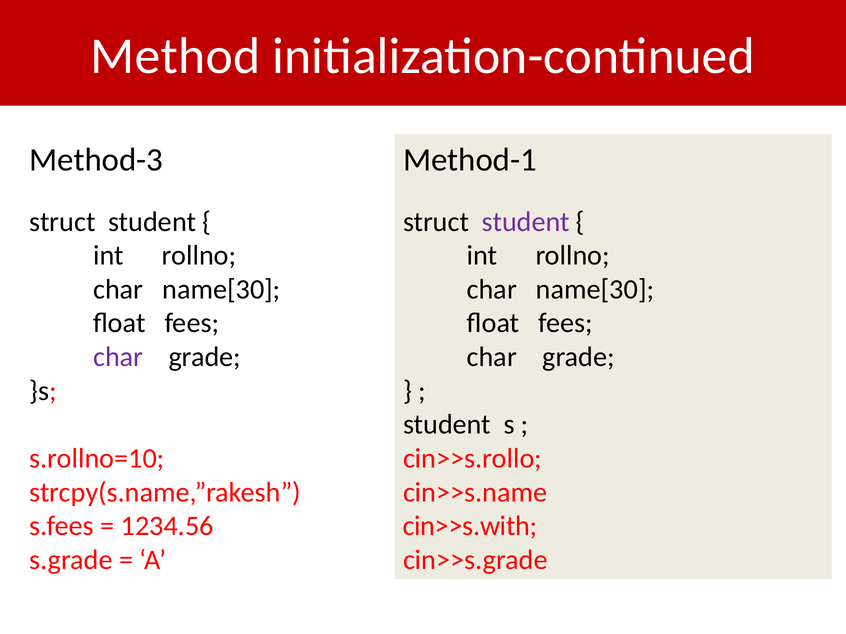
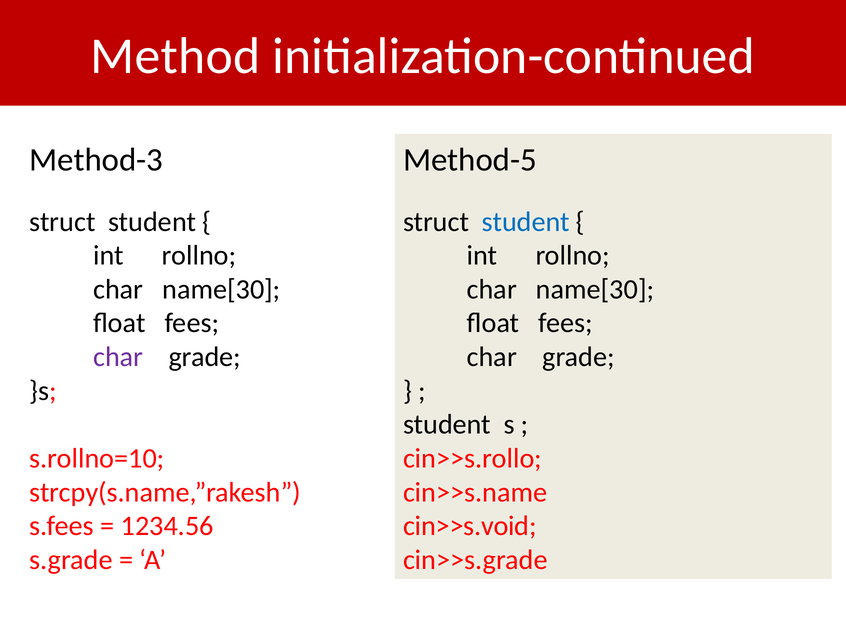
Method-1: Method-1 -> Method-5 (470, 160)
student colour: purple -> blue (526, 222)
cin>>s.with: cin>>s.with -> cin>>s.void (470, 526)
